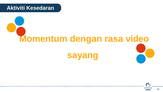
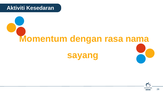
video: video -> nama (137, 39)
